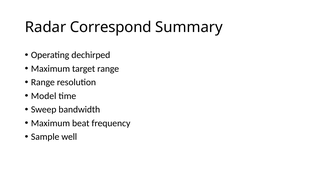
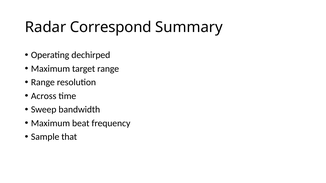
Model: Model -> Across (44, 96)
well: well -> that (69, 137)
